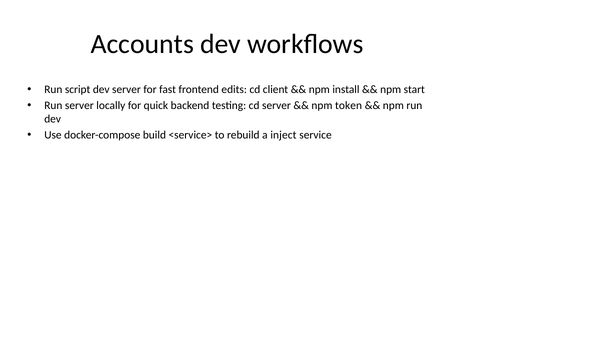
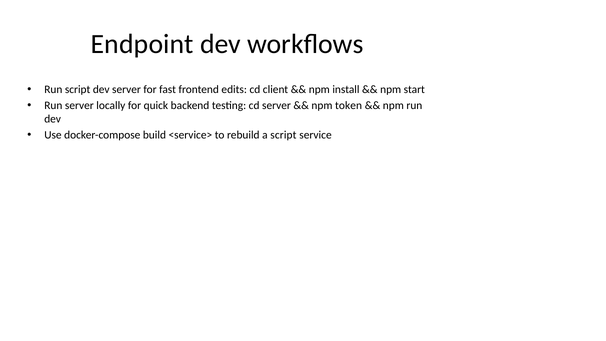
Accounts: Accounts -> Endpoint (142, 44)
a inject: inject -> script (283, 135)
